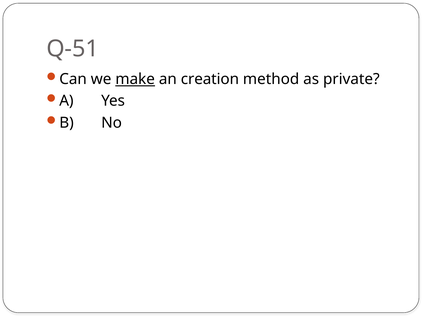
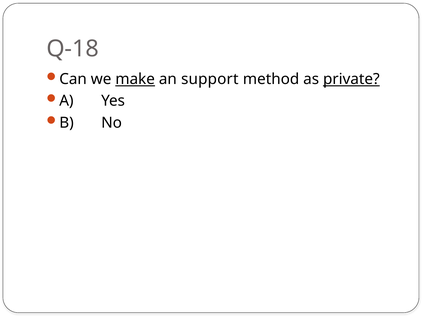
Q-51: Q-51 -> Q-18 (73, 49)
creation: creation -> support (210, 79)
private underline: none -> present (351, 79)
